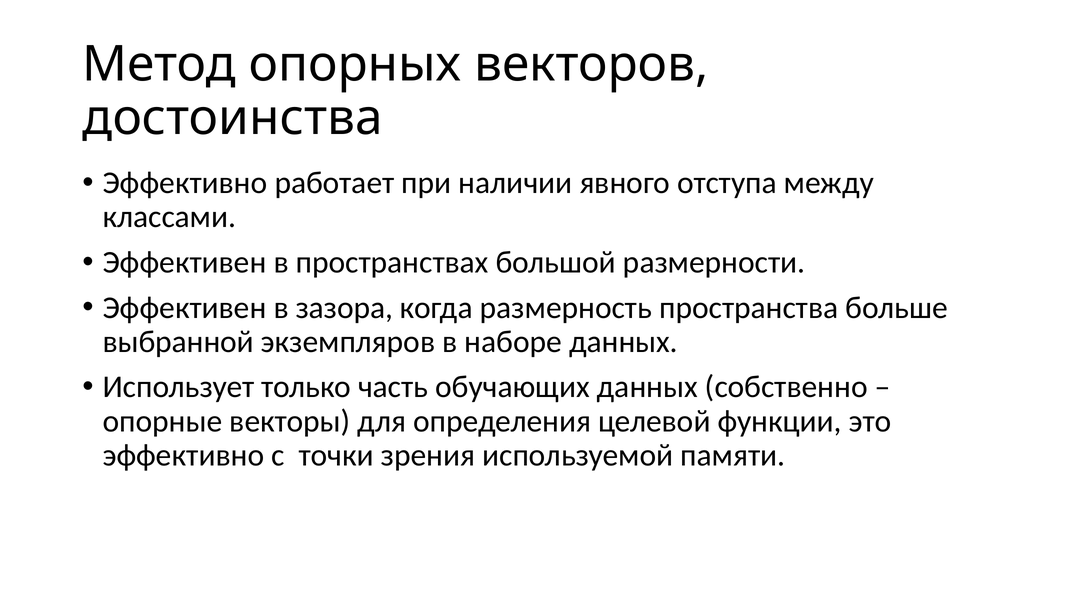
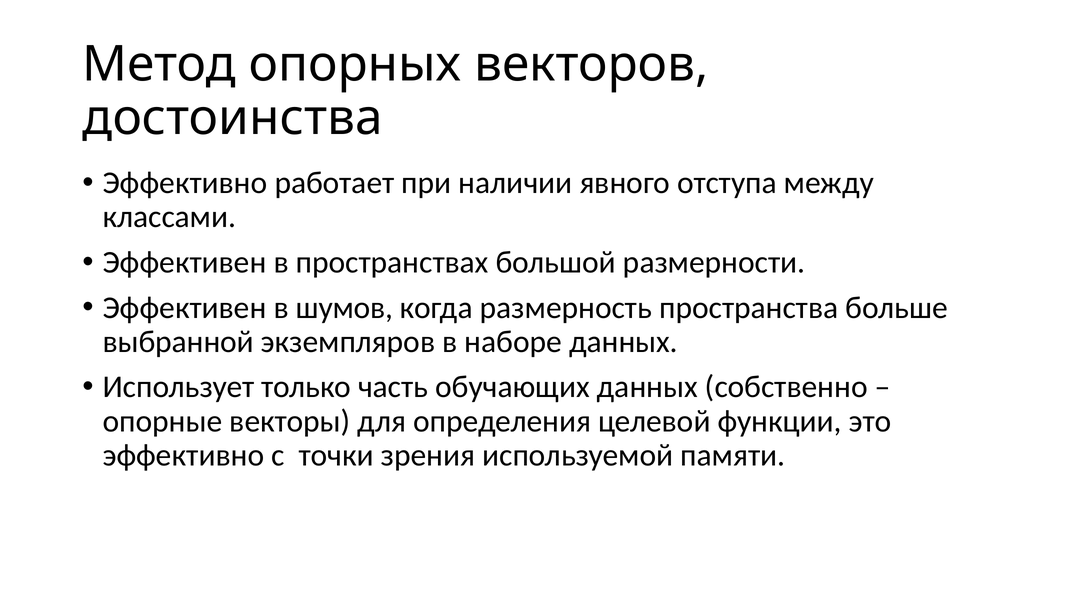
зазора: зазора -> шумов (344, 308)
